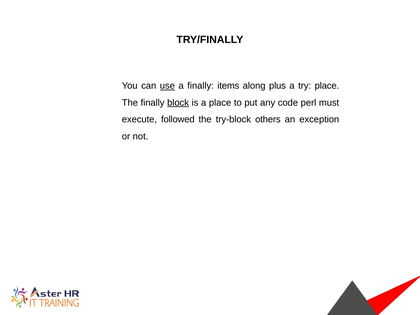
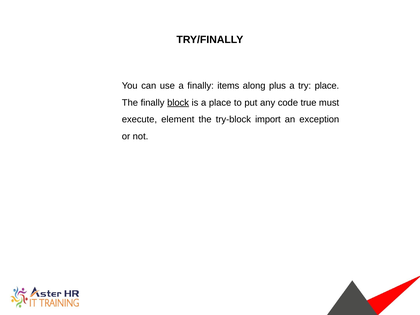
use underline: present -> none (167, 86)
perl: perl -> true (309, 103)
followed: followed -> element (178, 119)
others: others -> import (268, 119)
